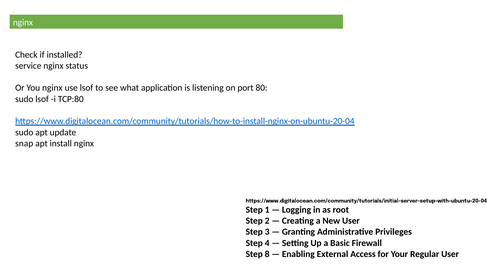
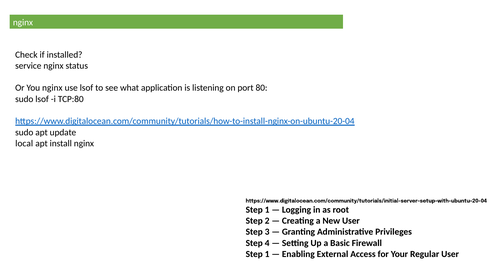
snap: snap -> local (24, 143)
8: 8 -> 1 (267, 254)
